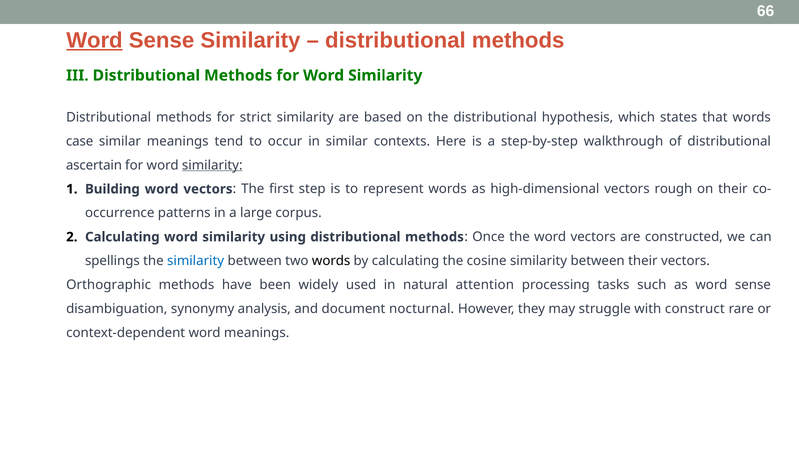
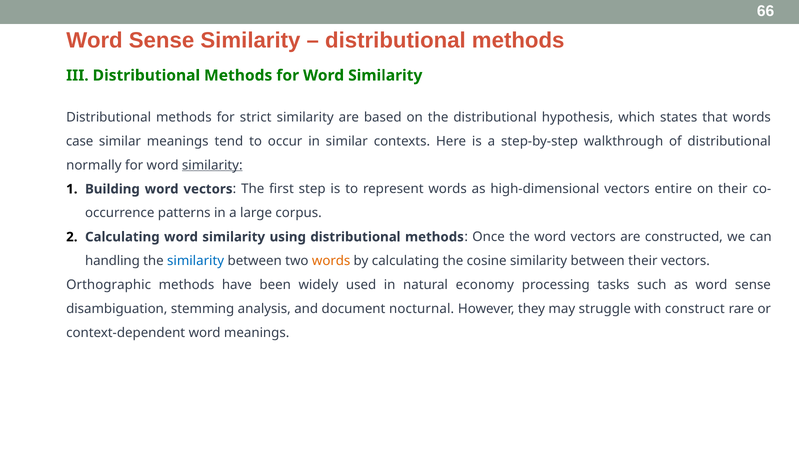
Word underline: present -> none (94, 40)
ascertain: ascertain -> normally (94, 165)
rough: rough -> entire (673, 189)
spellings: spellings -> handling (112, 261)
words colour: black -> orange (331, 261)
attention: attention -> economy (485, 285)
synonymy: synonymy -> stemming (203, 309)
